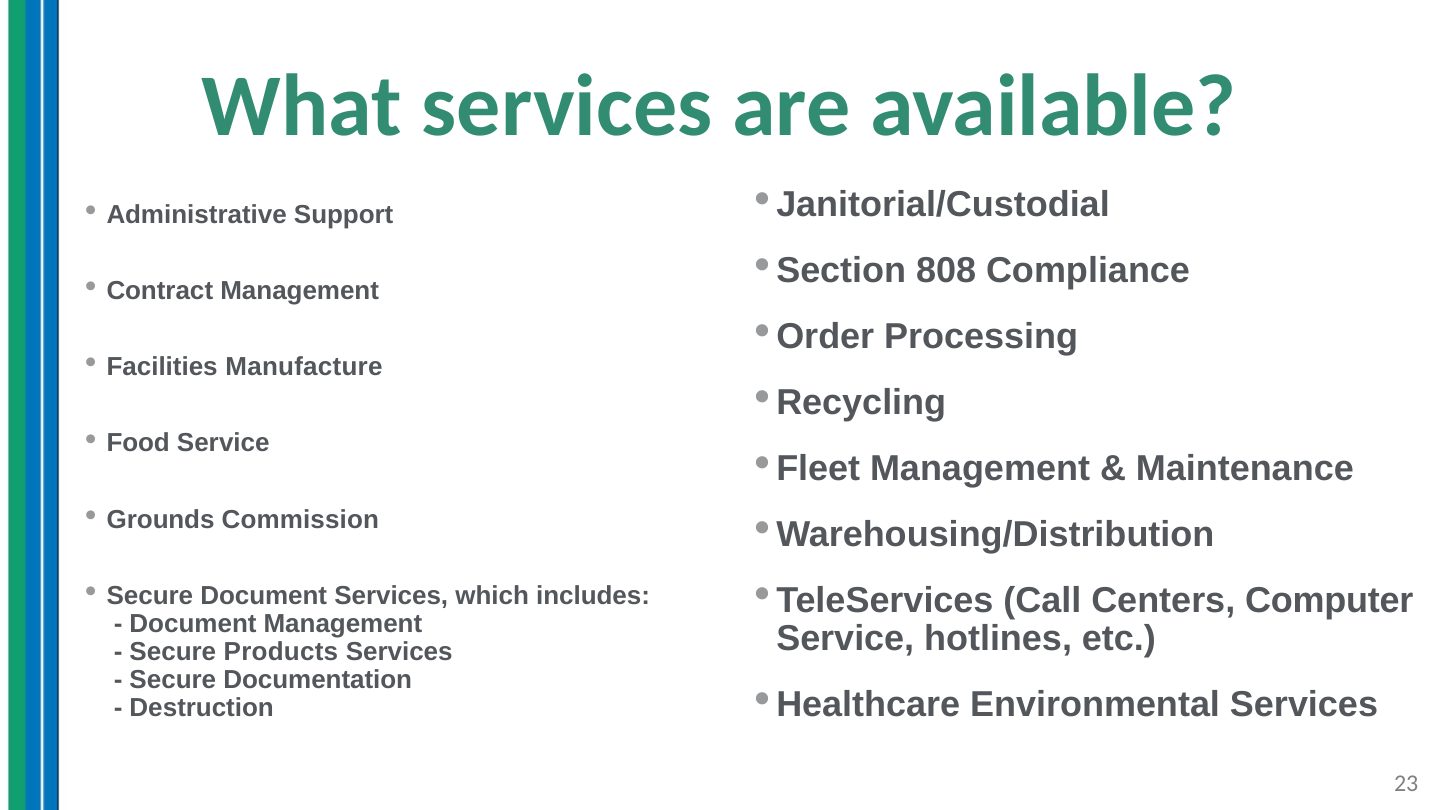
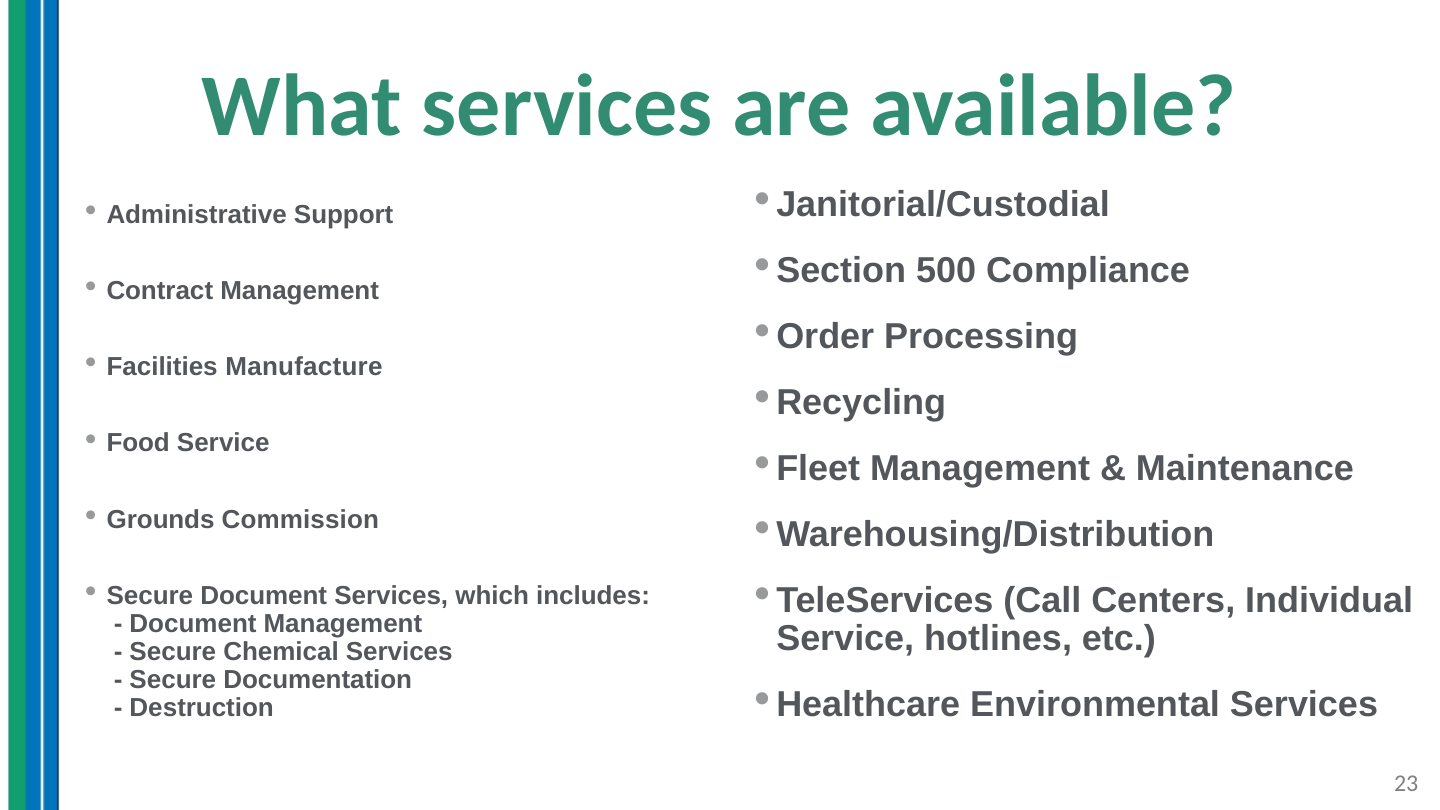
808: 808 -> 500 (946, 271)
Computer: Computer -> Individual (1329, 600)
Products: Products -> Chemical (281, 652)
